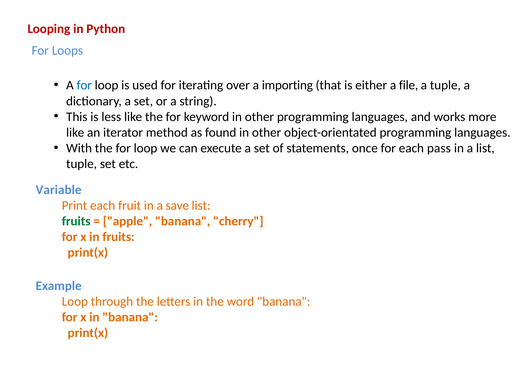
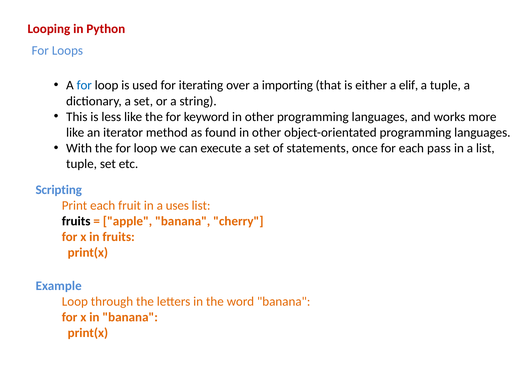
file: file -> elif (409, 85)
Variable: Variable -> Scripting (59, 190)
save: save -> uses (177, 206)
fruits colour: green -> black (76, 221)
